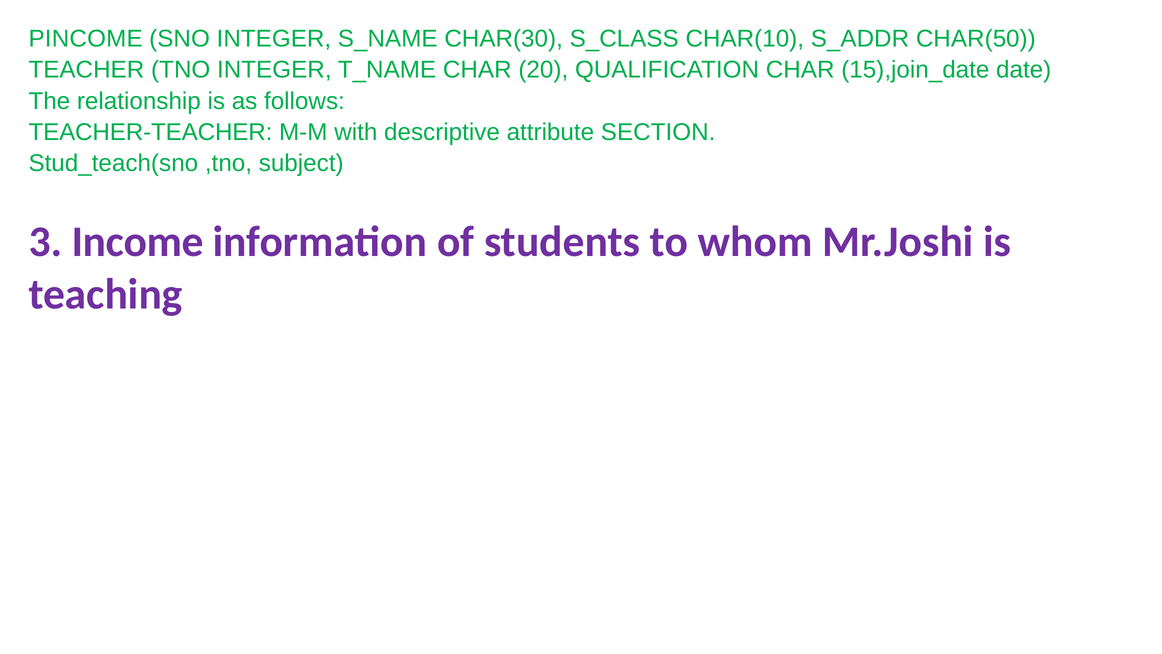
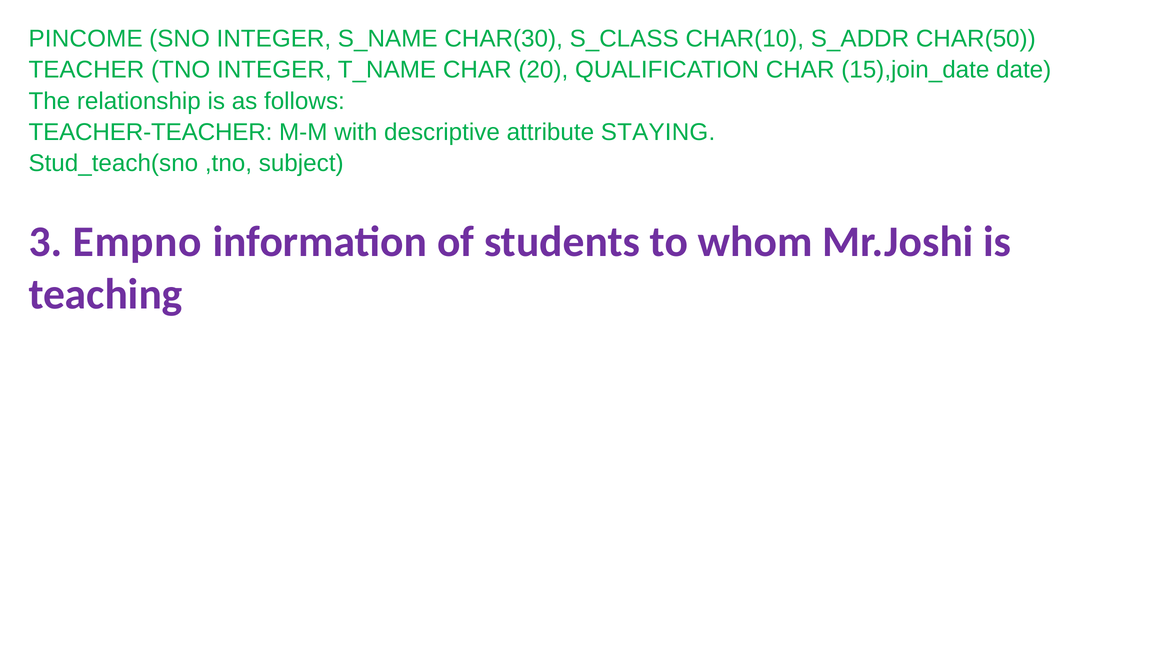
SECTION: SECTION -> STAYING (658, 132)
Income: Income -> Empno (137, 242)
